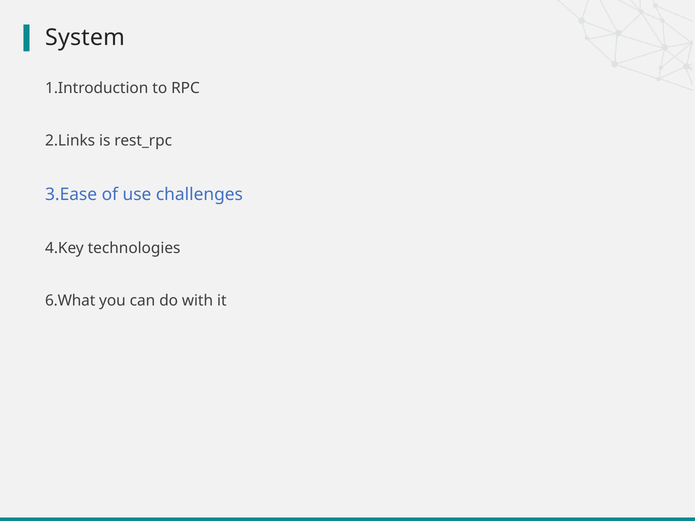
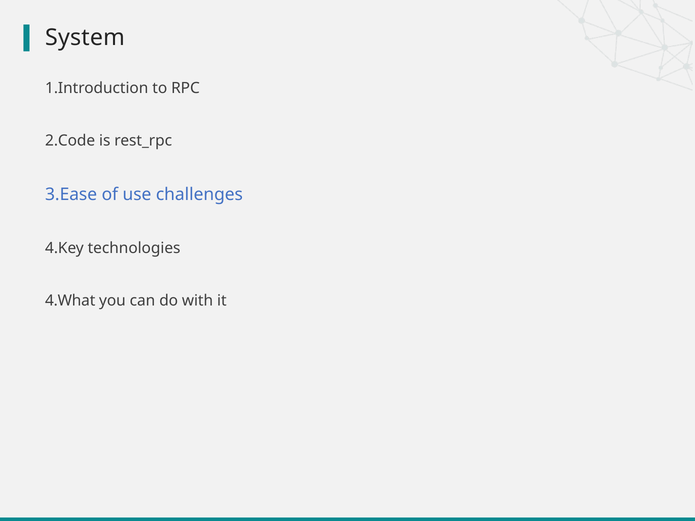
2.Links: 2.Links -> 2.Code (70, 141)
6.What: 6.What -> 4.What (70, 301)
